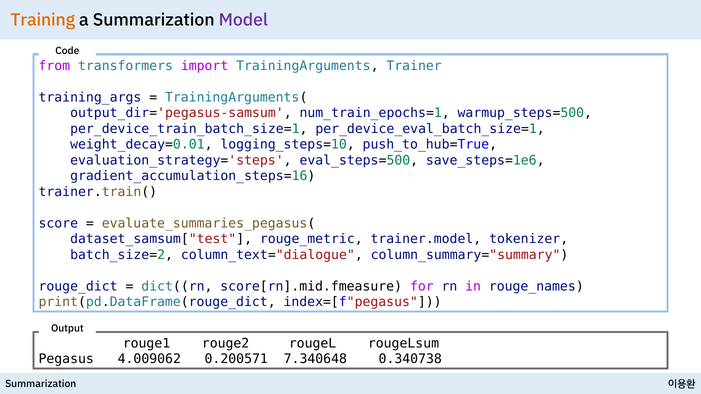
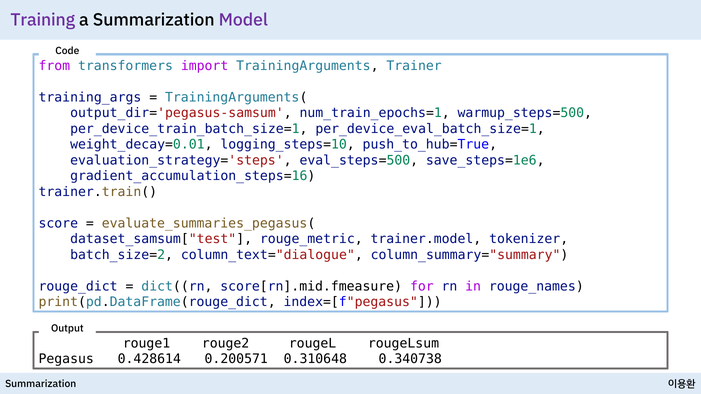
Training colour: orange -> purple (43, 20)
4.009062: 4.009062 -> 0.428614 (149, 359)
7.340648: 7.340648 -> 0.310648 (315, 359)
